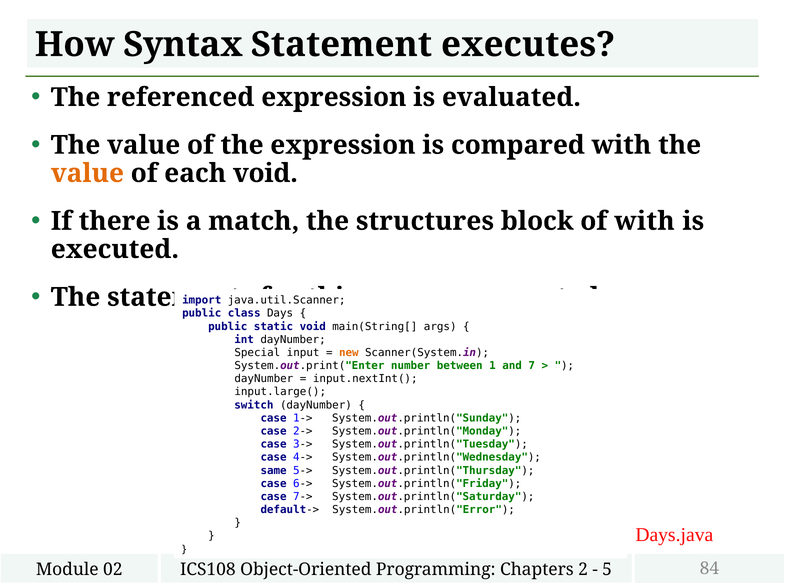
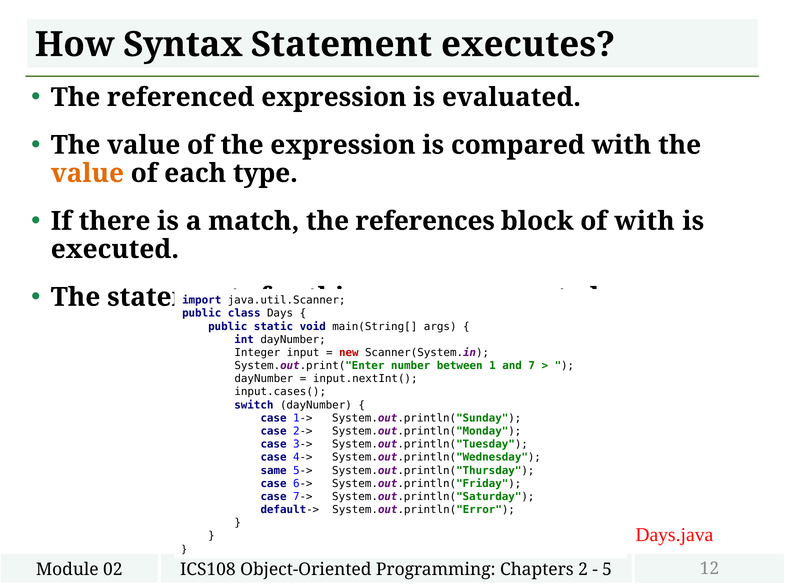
each void: void -> type (265, 174)
structures: structures -> references (425, 221)
Special: Special -> Integer (257, 353)
new colour: orange -> red (349, 353)
input.large(: input.large( -> input.cases( (280, 392)
84: 84 -> 12 (709, 569)
